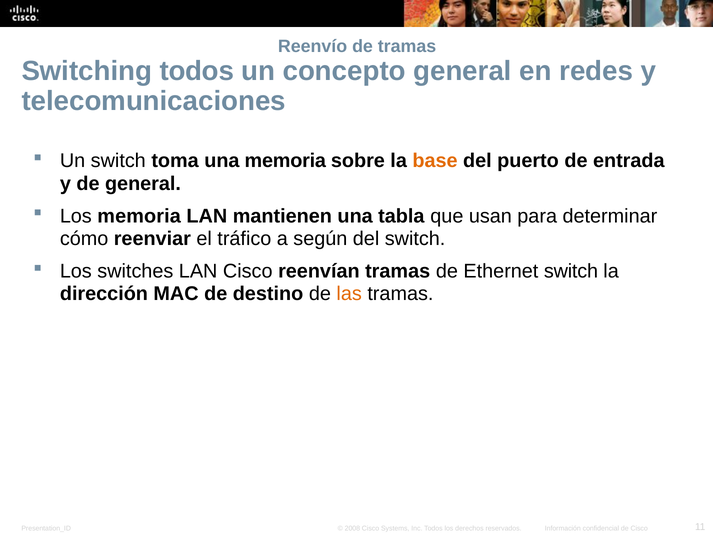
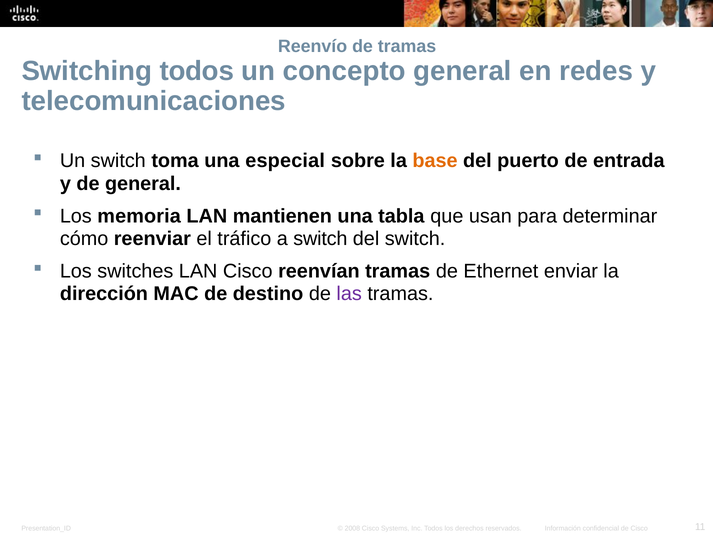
una memoria: memoria -> especial (285, 161)
a según: según -> switch (320, 238)
Ethernet switch: switch -> enviar (571, 271)
las colour: orange -> purple (349, 294)
